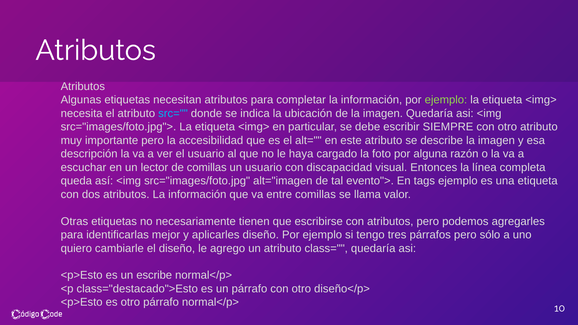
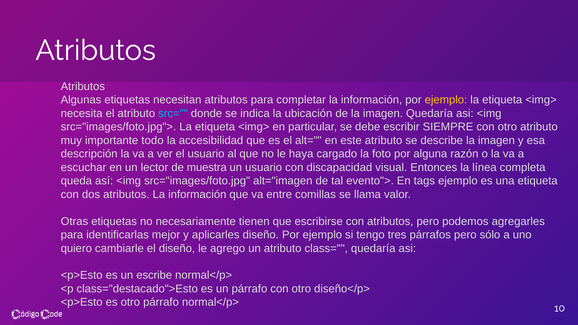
ejemplo colour: light green -> yellow (446, 100)
importante pero: pero -> todo (152, 140)
de comillas: comillas -> muestra (207, 167)
